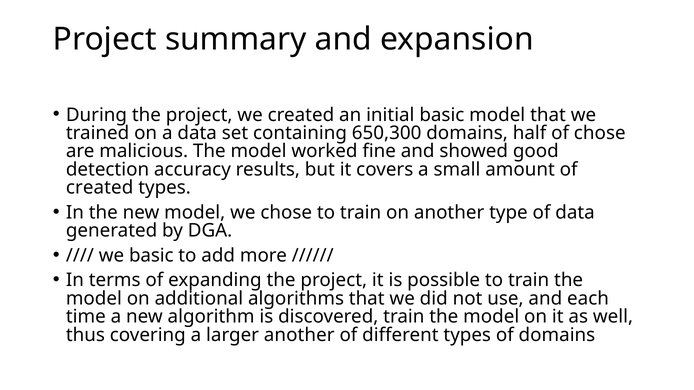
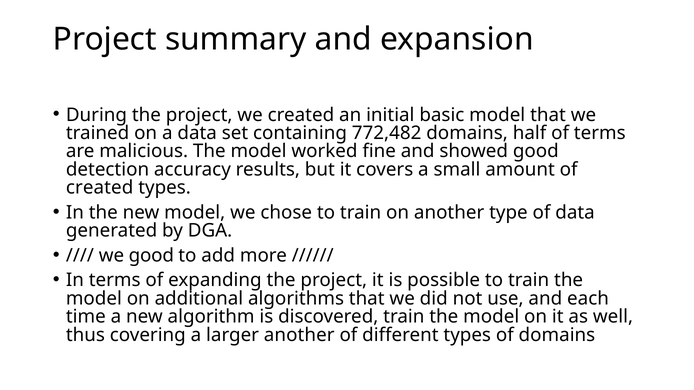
650,300: 650,300 -> 772,482 (387, 133)
of chose: chose -> terms (600, 133)
we basic: basic -> good (151, 256)
